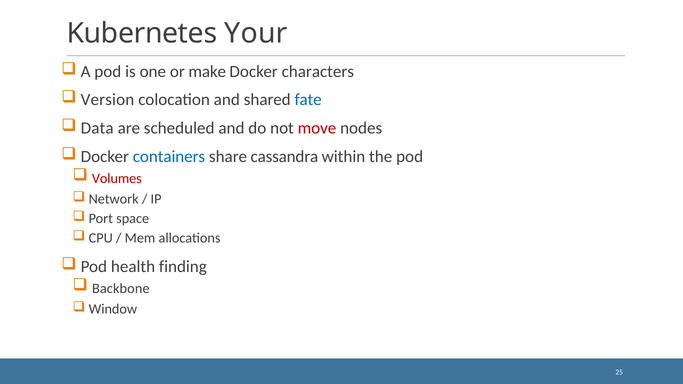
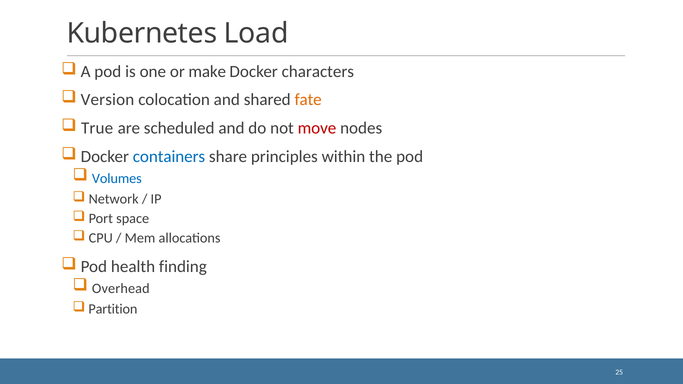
Your: Your -> Load (256, 33)
fate colour: blue -> orange (308, 100)
Data: Data -> True (97, 128)
cassandra: cassandra -> principles (284, 157)
Volumes colour: red -> blue (117, 179)
Backbone: Backbone -> Overhead (121, 289)
Window: Window -> Partition (113, 309)
